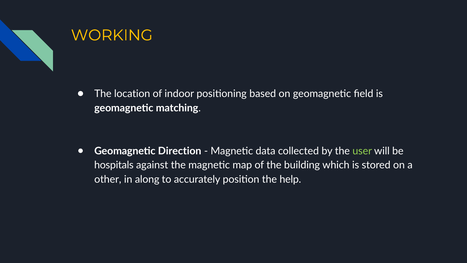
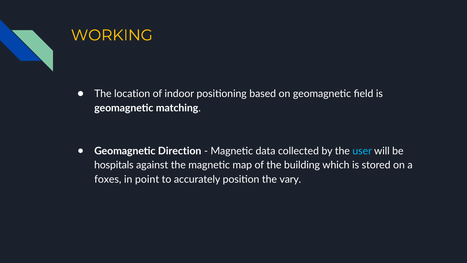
user colour: light green -> light blue (362, 151)
other: other -> foxes (108, 179)
along: along -> point (147, 179)
help: help -> vary (290, 179)
